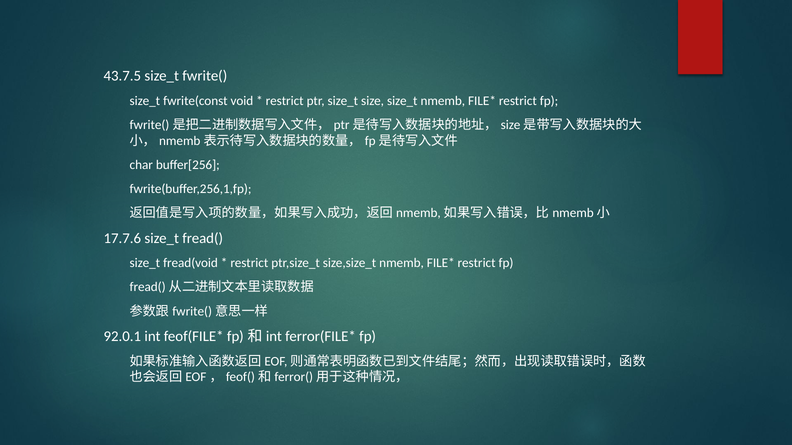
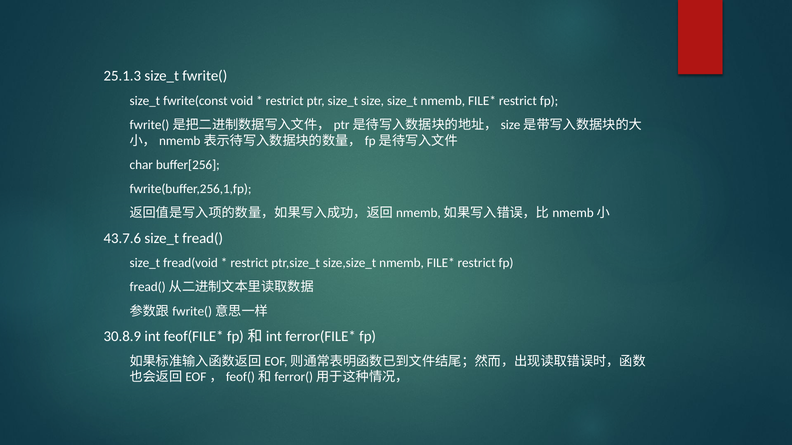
43.7.5: 43.7.5 -> 25.1.3 (122, 76)
17.7.6: 17.7.6 -> 43.7.6 (122, 238)
92.0.1: 92.0.1 -> 30.8.9 (122, 337)
